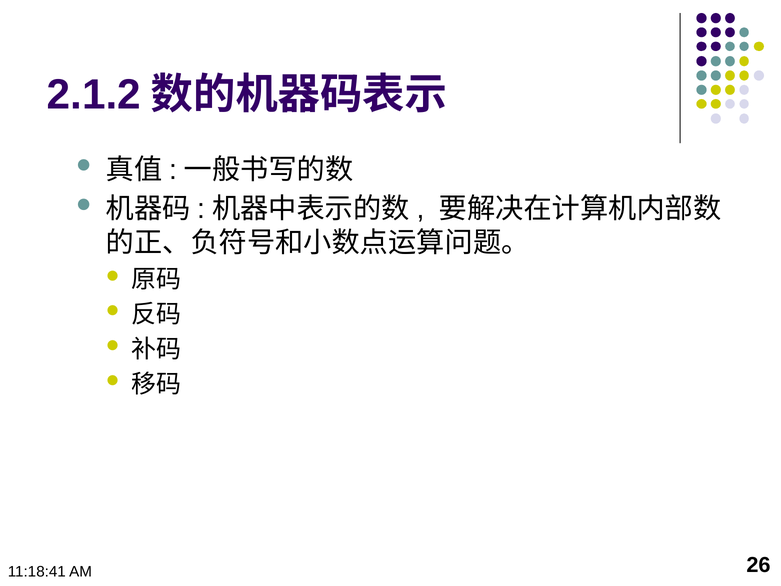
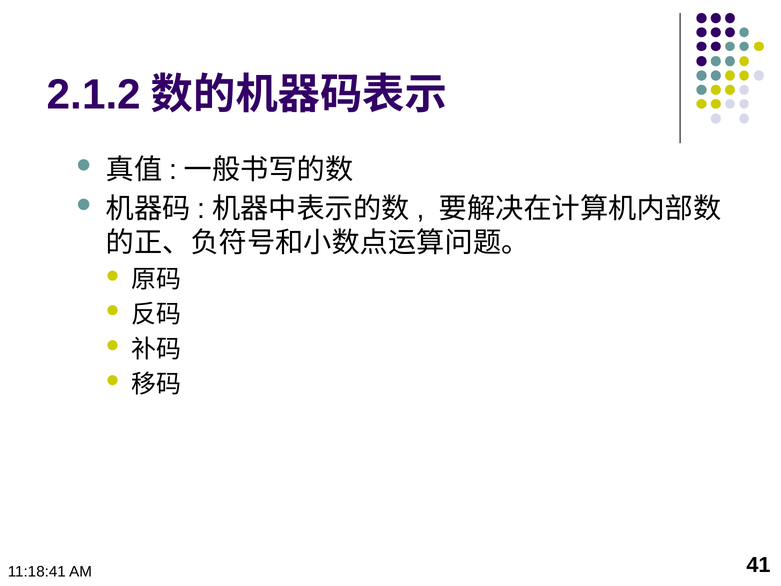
26: 26 -> 41 (758, 565)
